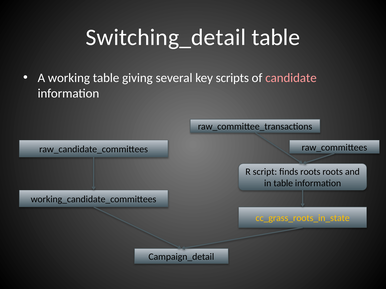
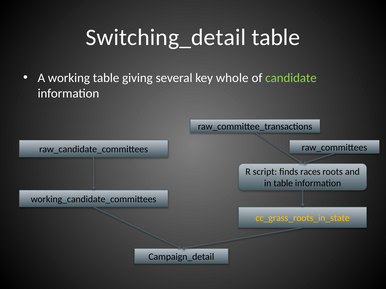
scripts: scripts -> whole (232, 78)
candidate colour: pink -> light green (291, 78)
finds roots: roots -> races (310, 172)
